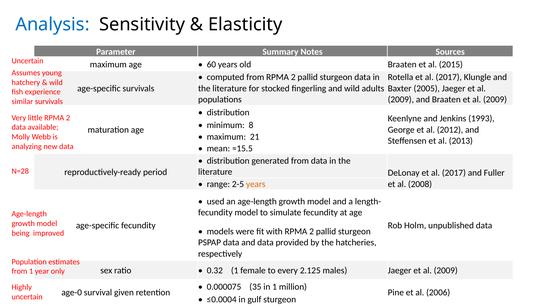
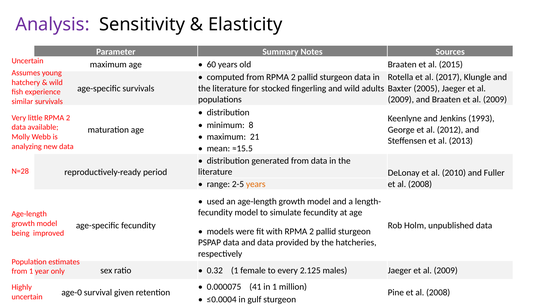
Analysis colour: blue -> purple (53, 24)
DeLonay et al 2017: 2017 -> 2010 (454, 173)
35: 35 -> 41 (255, 286)
Pine et al 2006: 2006 -> 2008 (438, 292)
